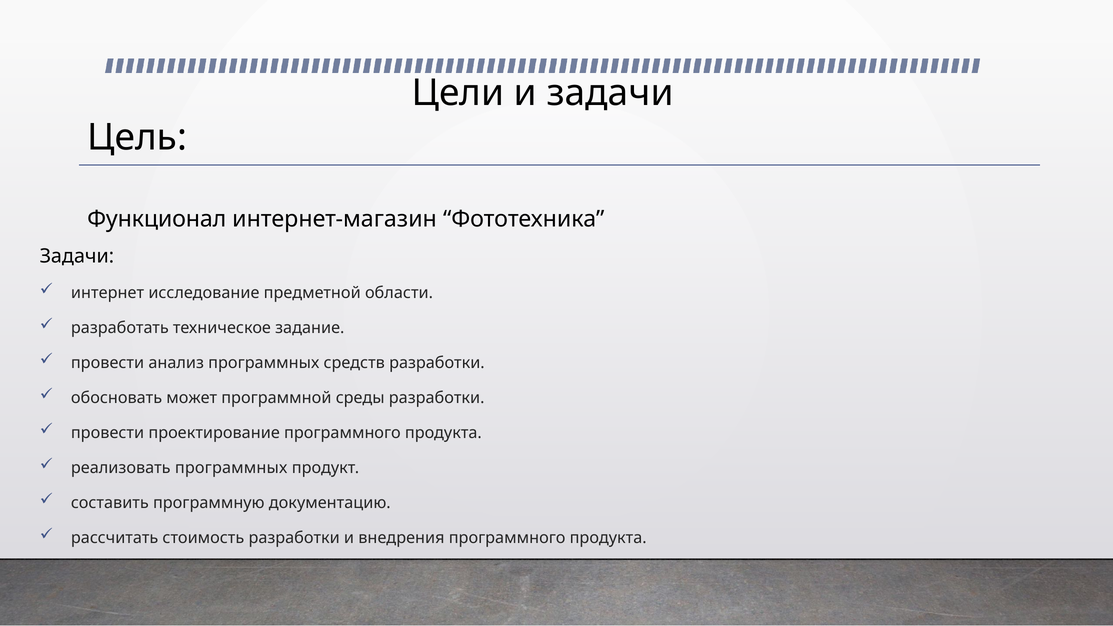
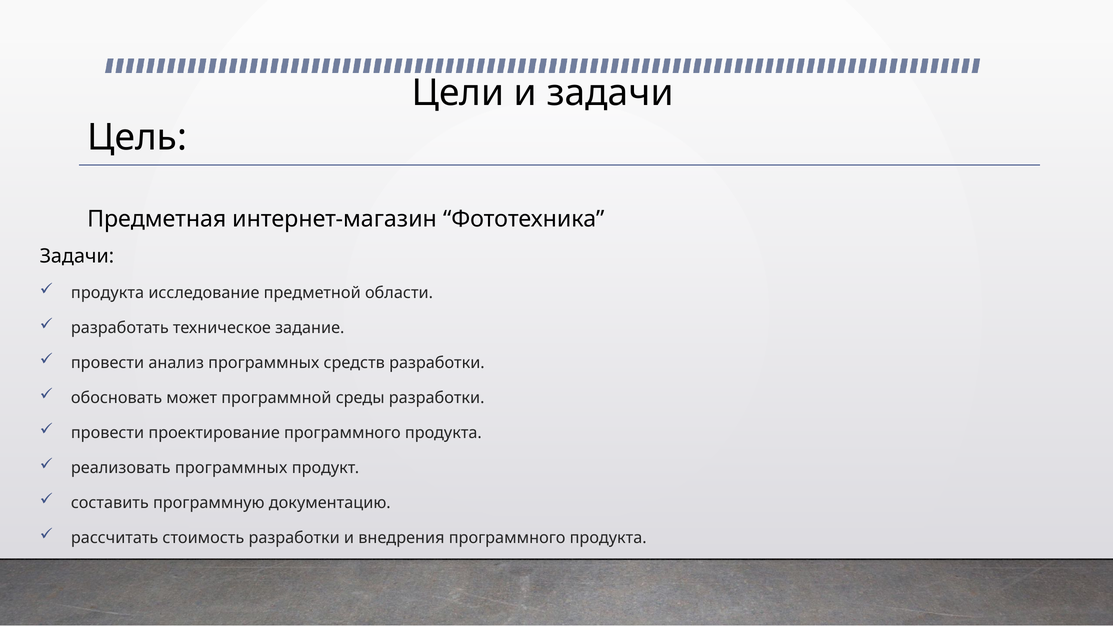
Функционал: Функционал -> Предметная (157, 219)
интернет: интернет -> продукта (108, 293)
